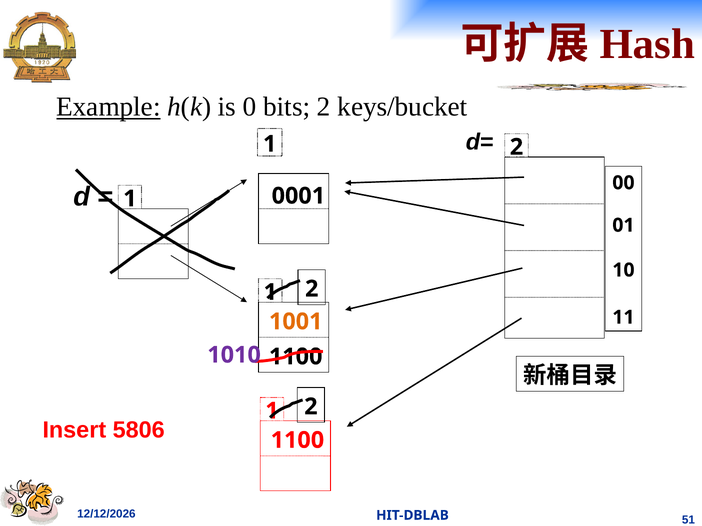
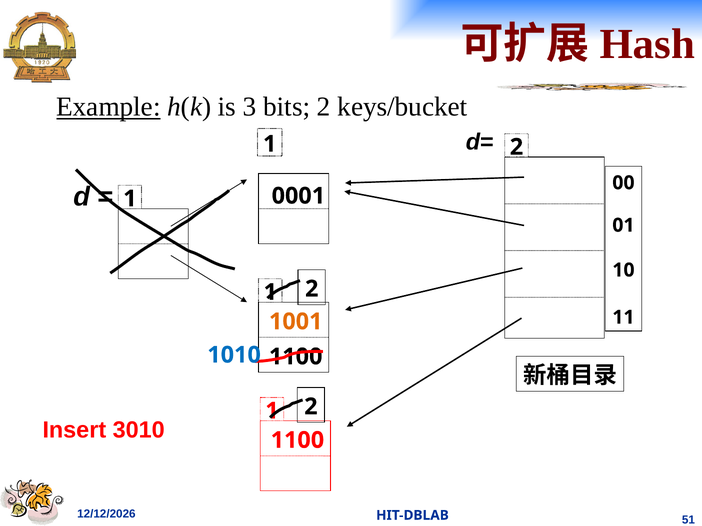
0: 0 -> 3 (250, 107)
1010 colour: purple -> blue (234, 355)
5806: 5806 -> 3010 (139, 430)
